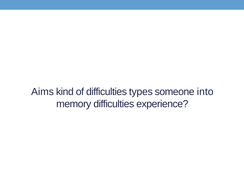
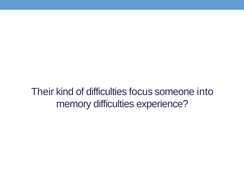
Aims: Aims -> Their (43, 92)
types: types -> focus (141, 92)
